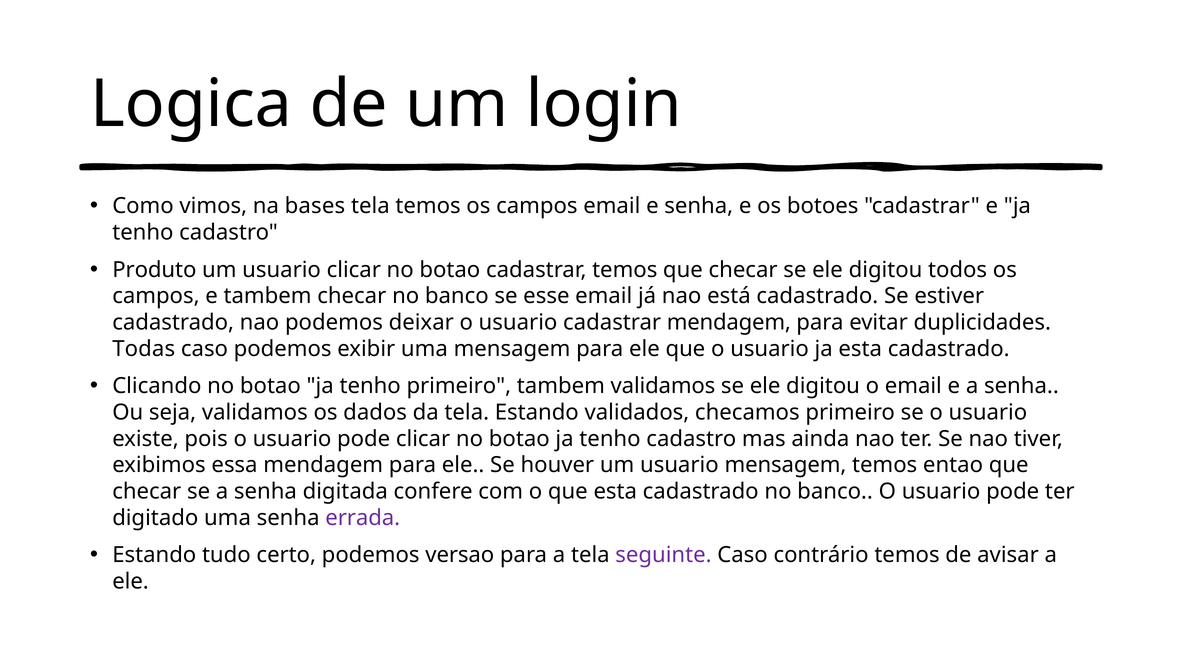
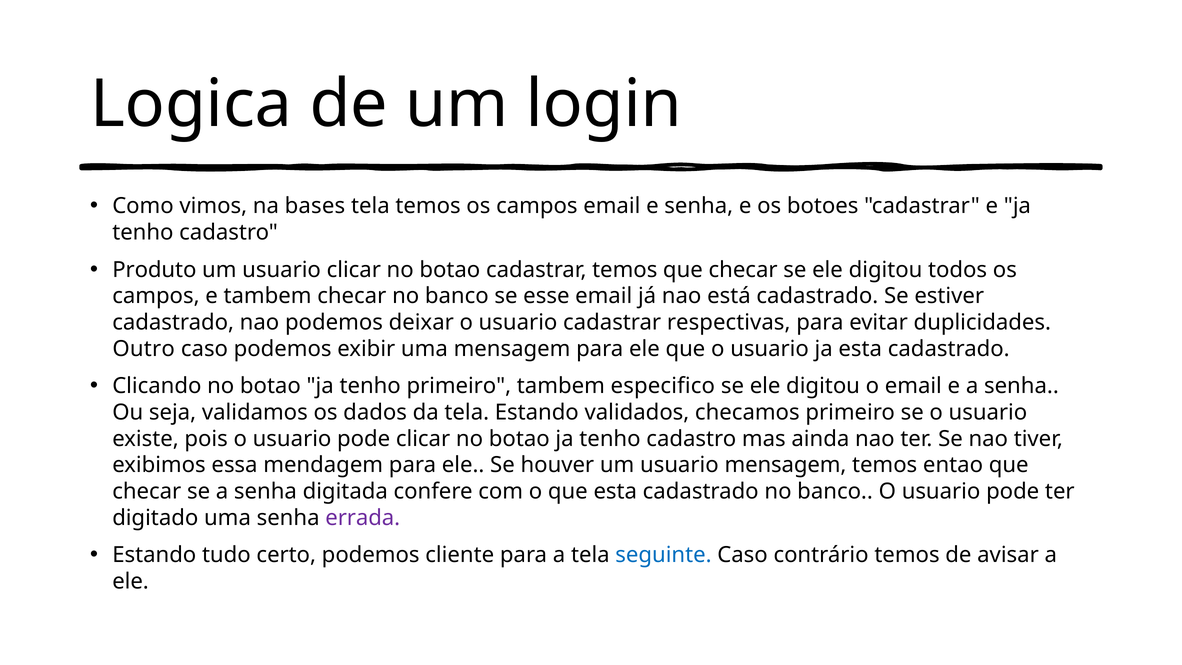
cadastrar mendagem: mendagem -> respectivas (729, 322)
Todas: Todas -> Outro (144, 349)
tambem validamos: validamos -> especifico (663, 386)
versao: versao -> cliente (460, 555)
seguinte colour: purple -> blue (663, 555)
